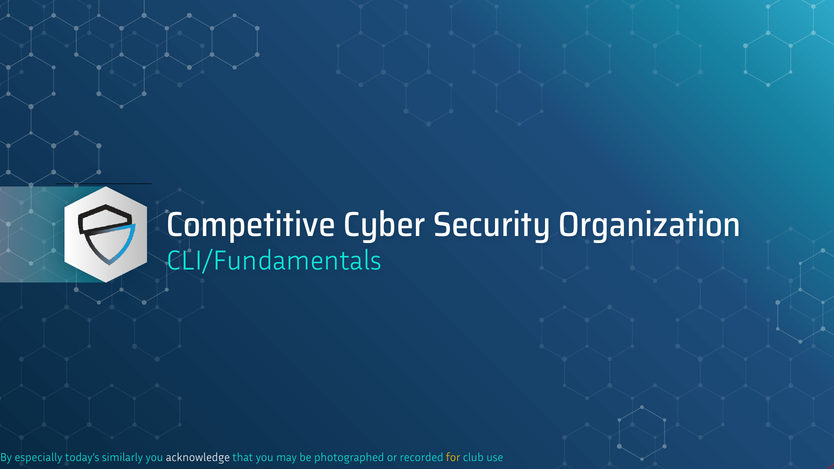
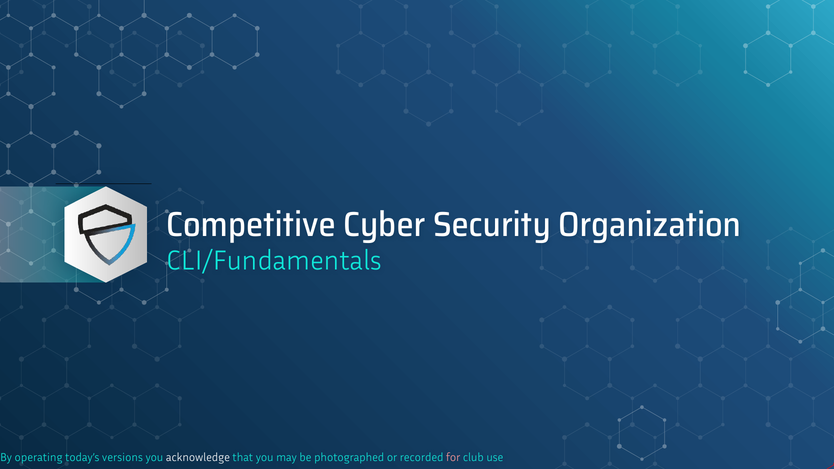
especially: especially -> operating (39, 457)
similarly: similarly -> versions (122, 457)
for colour: yellow -> pink (453, 457)
